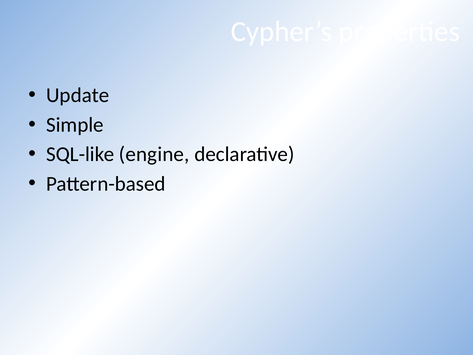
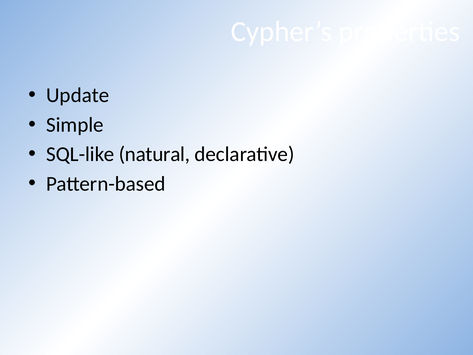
engine: engine -> natural (154, 154)
